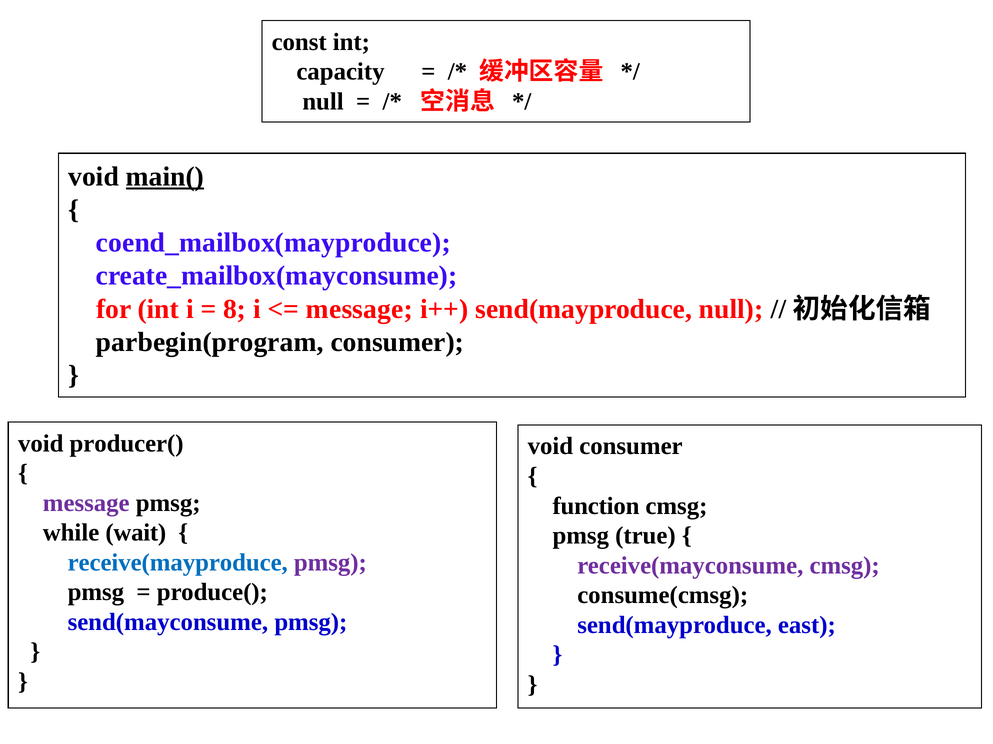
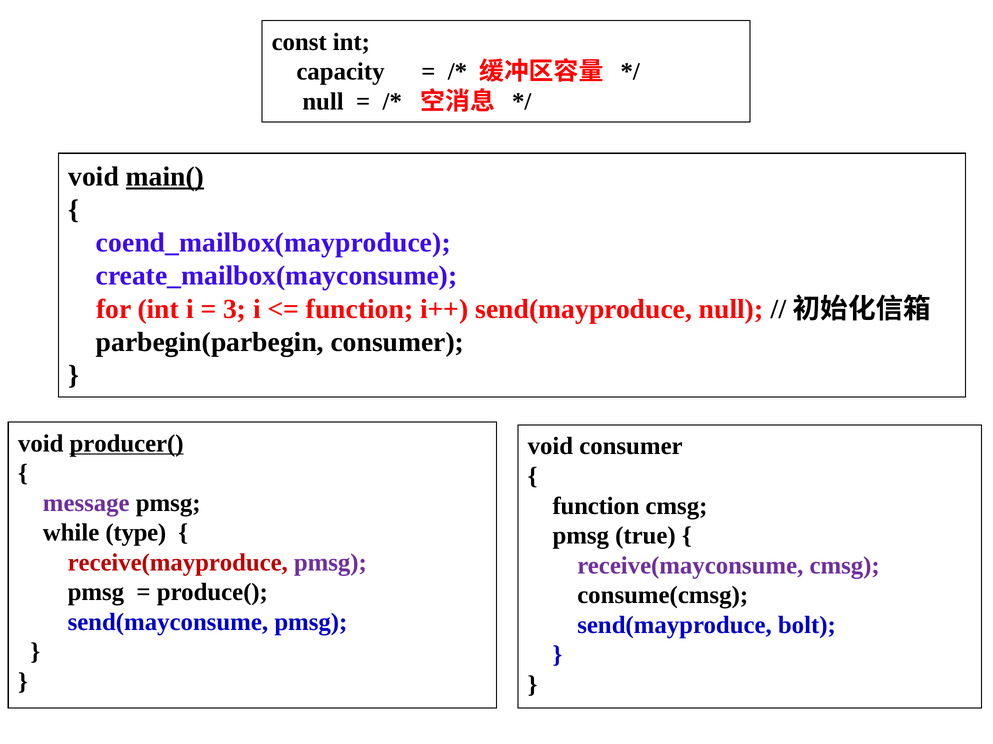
8: 8 -> 3 (235, 309)
message: message -> function (360, 309)
parbegin(program: parbegin(program -> parbegin(parbegin (210, 342)
producer( underline: none -> present (127, 444)
wait: wait -> type (136, 533)
receive(mayproduce colour: blue -> red (178, 563)
east: east -> bolt (807, 625)
